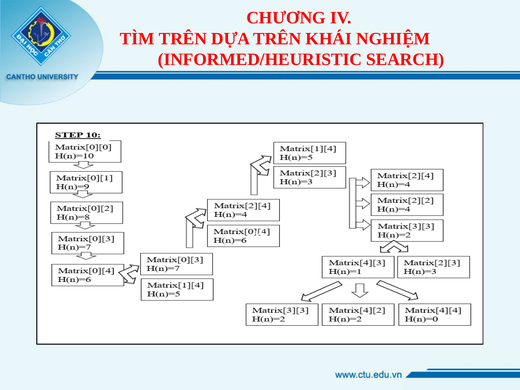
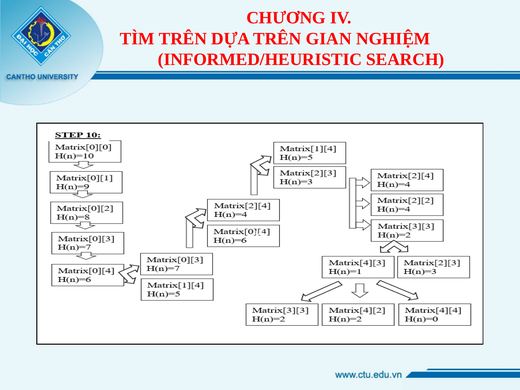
KHÁI: KHÁI -> GIAN (329, 39)
